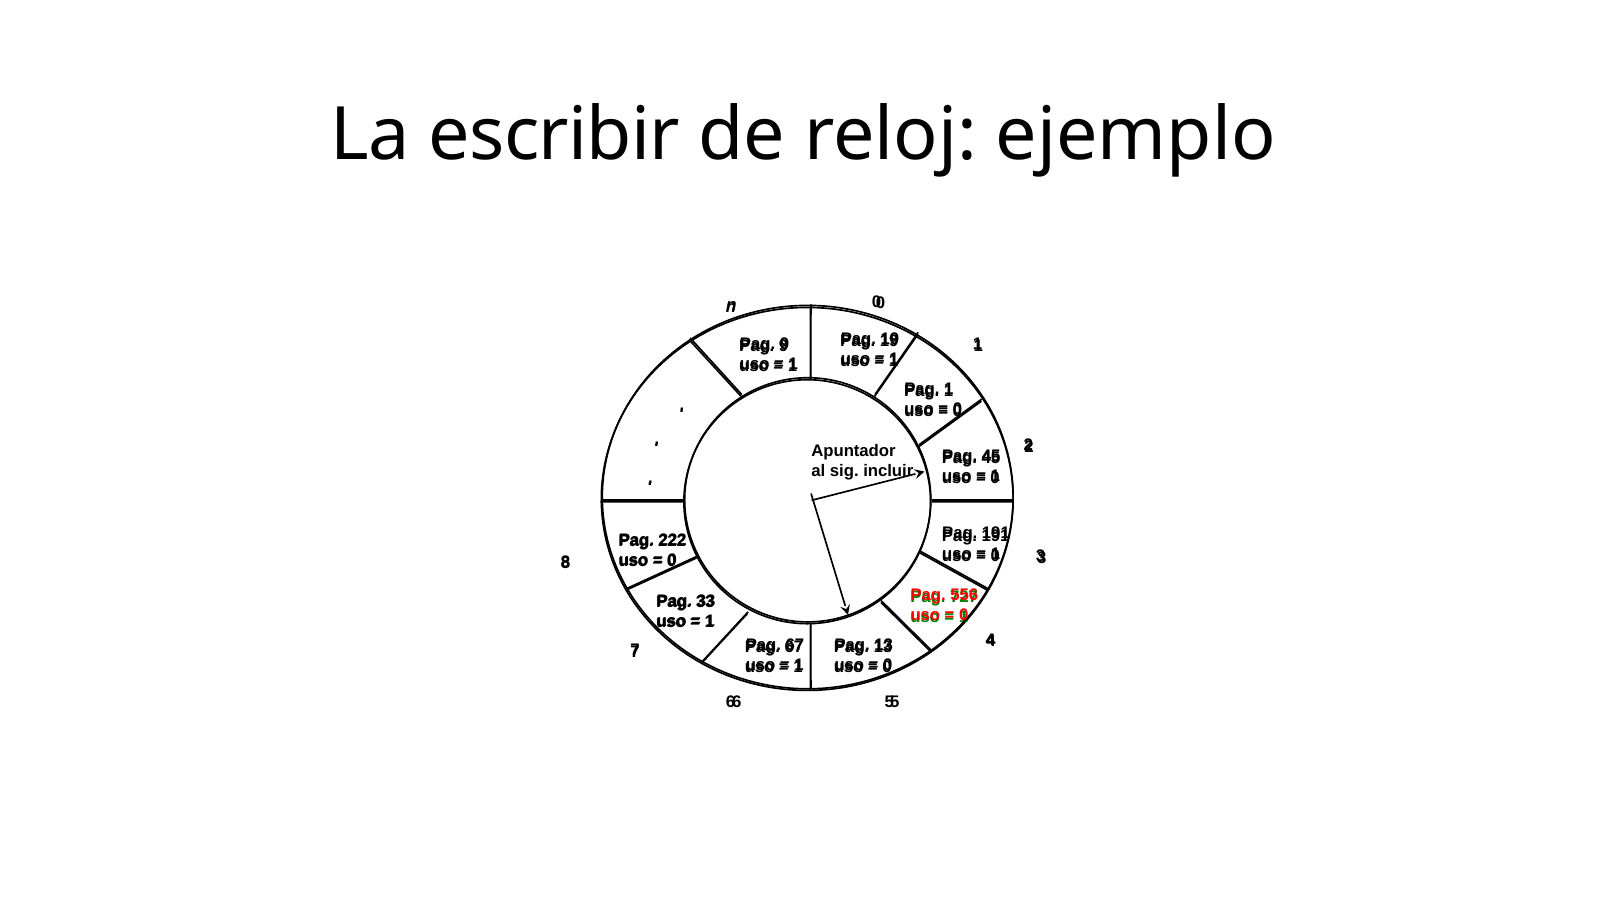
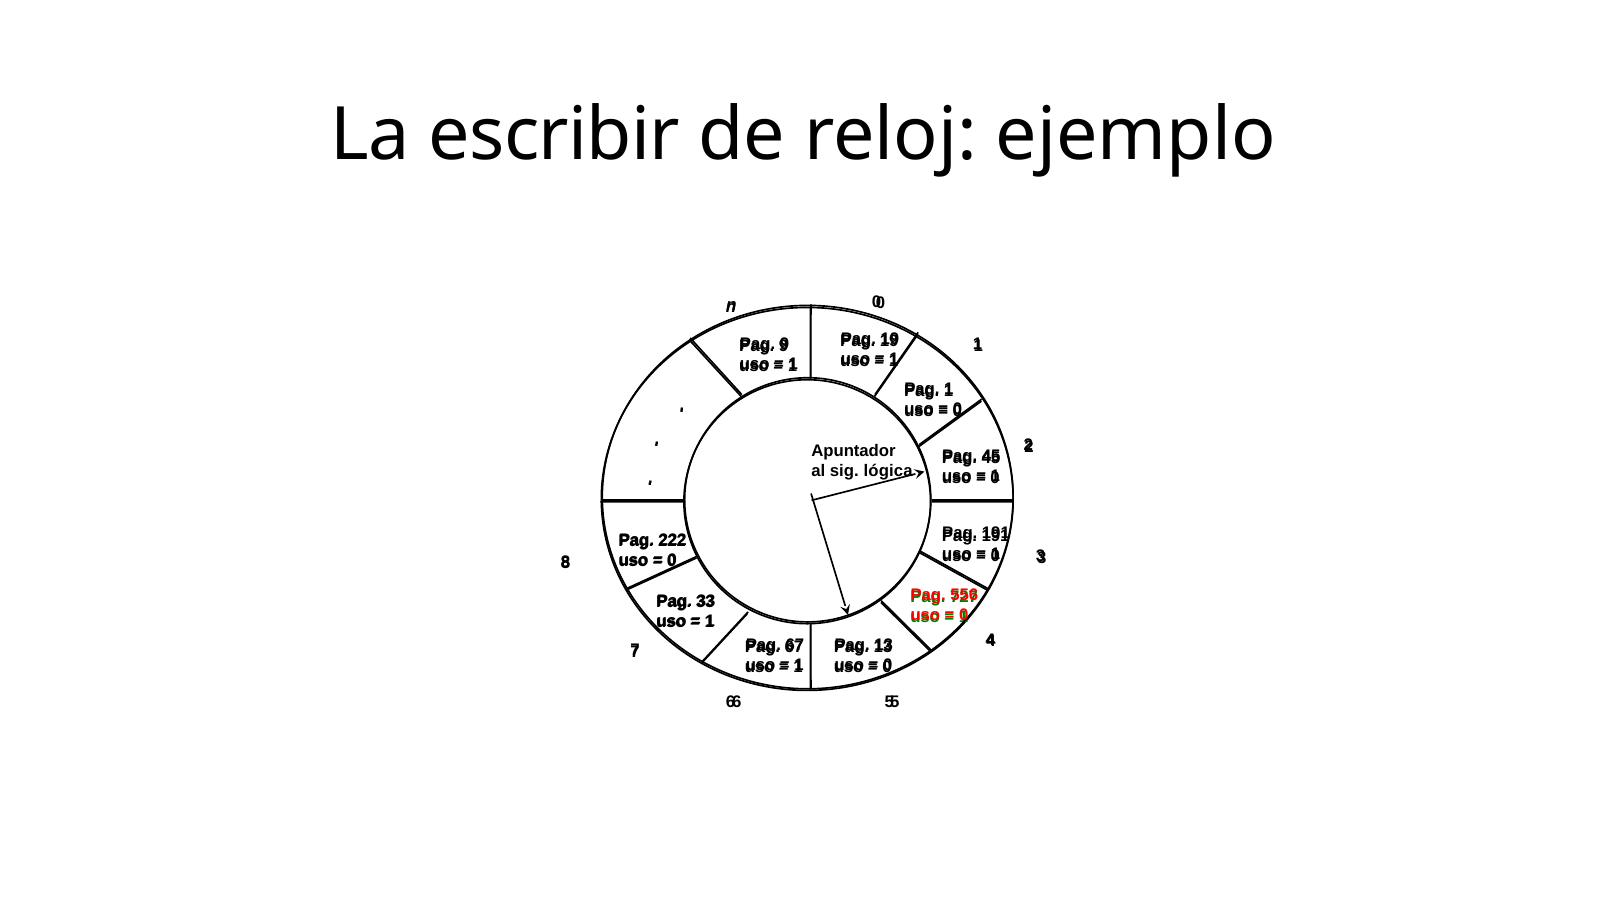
incluir: incluir -> lógica (888, 471)
